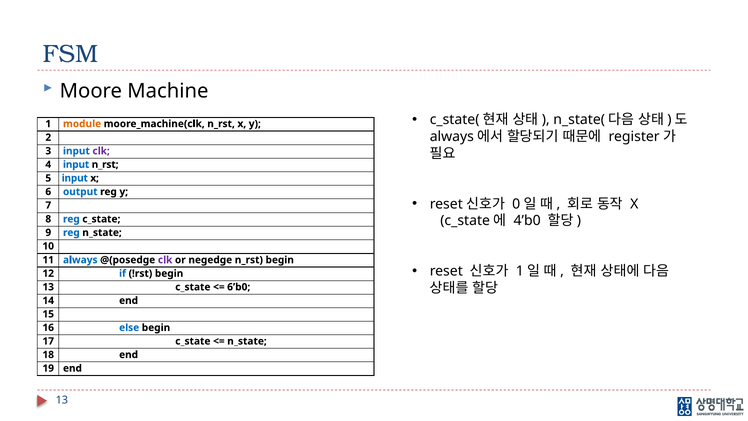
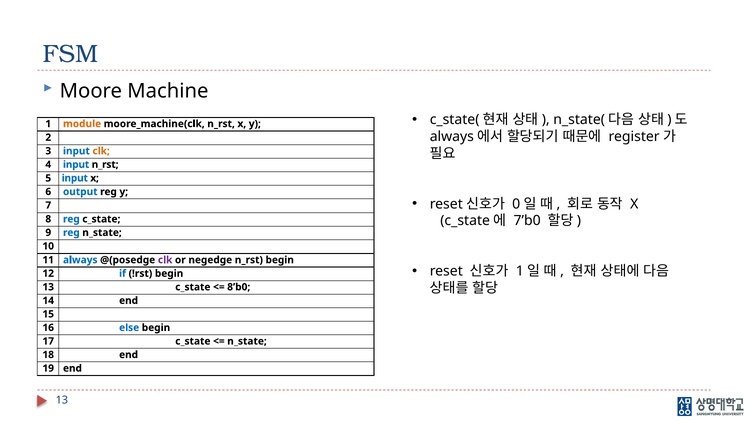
clk colour: purple -> orange (101, 151)
4’b0: 4’b0 -> 7’b0 (527, 221)
6’b0: 6’b0 -> 8’b0 (239, 287)
